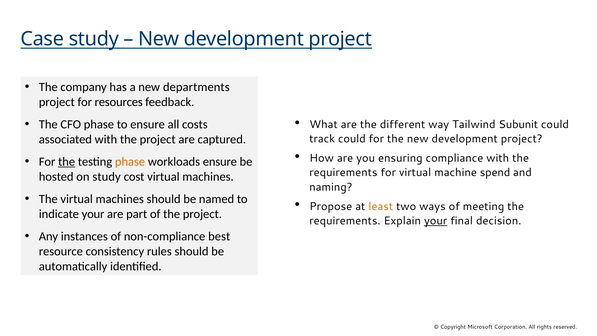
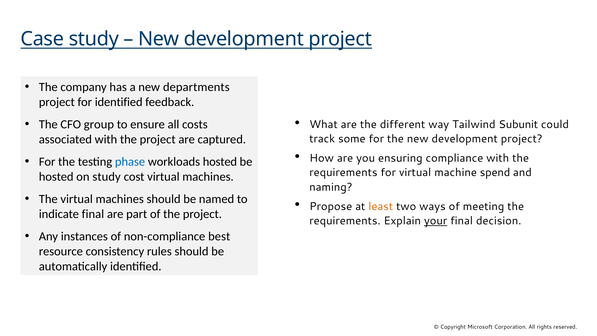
for resources: resources -> identified (119, 102)
CFO phase: phase -> group (99, 124)
track could: could -> some (352, 139)
the underline: present -> none (67, 162)
phase colour: orange -> blue (130, 162)
workloads ensure: ensure -> hosted (220, 162)
indicate your: your -> final (93, 214)
